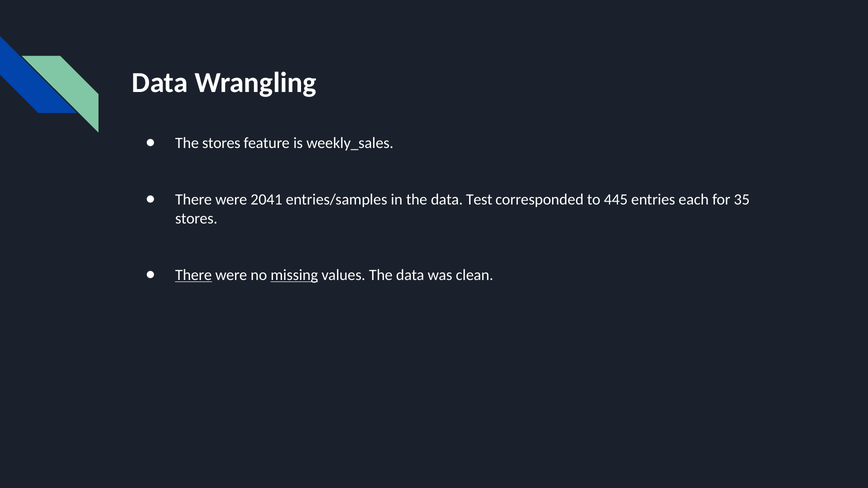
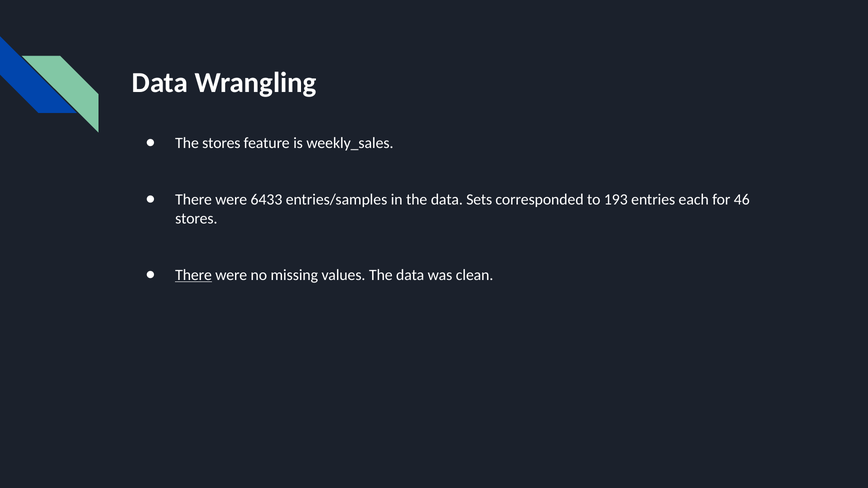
2041: 2041 -> 6433 (266, 200)
Test: Test -> Sets (479, 200)
445: 445 -> 193 (616, 200)
35: 35 -> 46 (742, 200)
missing underline: present -> none (294, 275)
